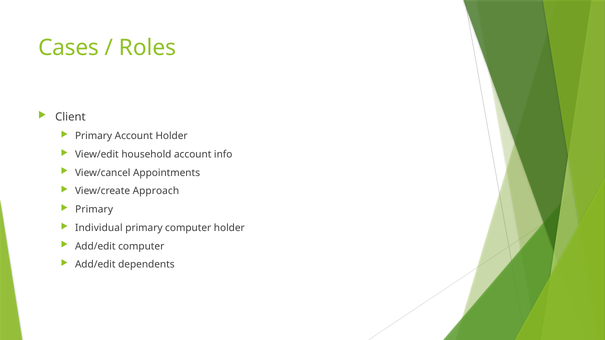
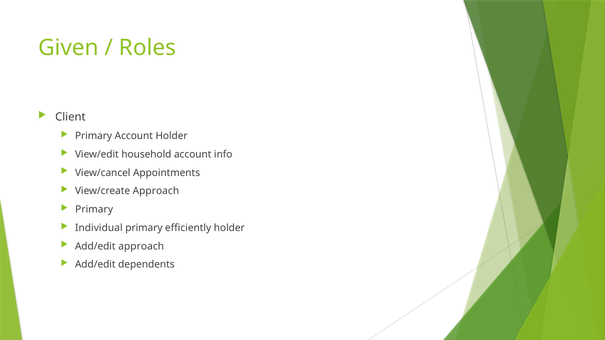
Cases: Cases -> Given (68, 48)
primary computer: computer -> efficiently (188, 228)
Add/edit computer: computer -> approach (141, 246)
